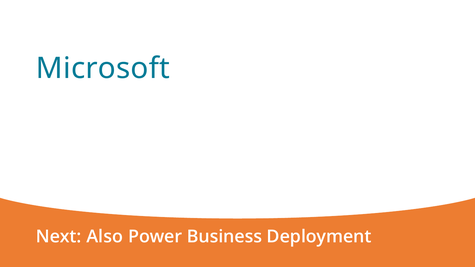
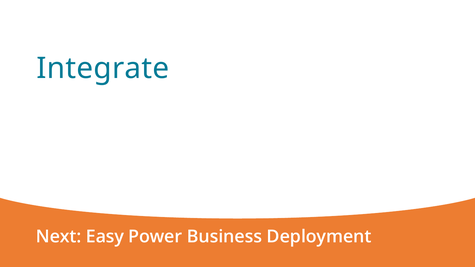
Microsoft: Microsoft -> Integrate (103, 68)
Also: Also -> Easy (105, 237)
